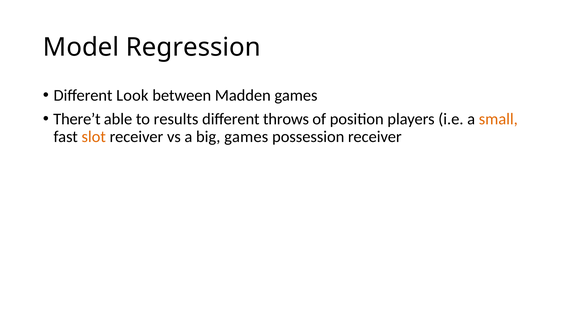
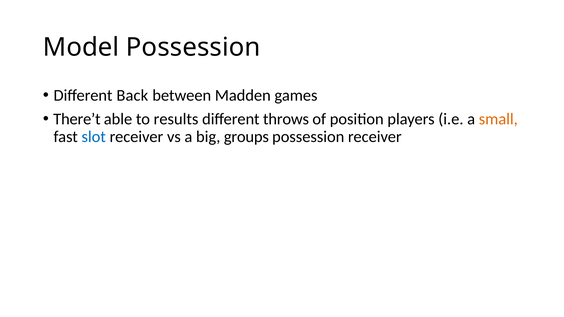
Model Regression: Regression -> Possession (193, 47)
Look: Look -> Back (132, 95)
slot colour: orange -> blue (94, 137)
big games: games -> groups (246, 137)
